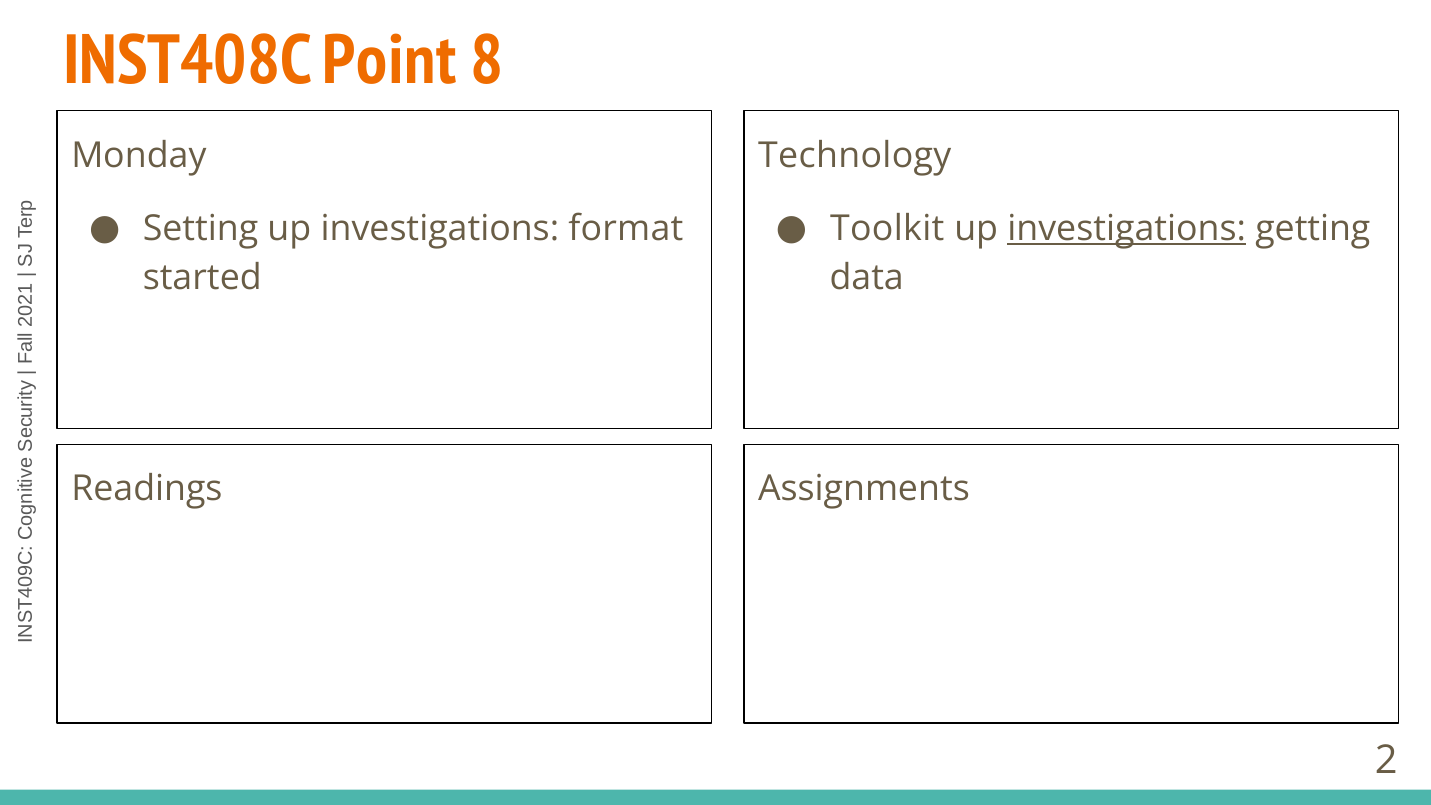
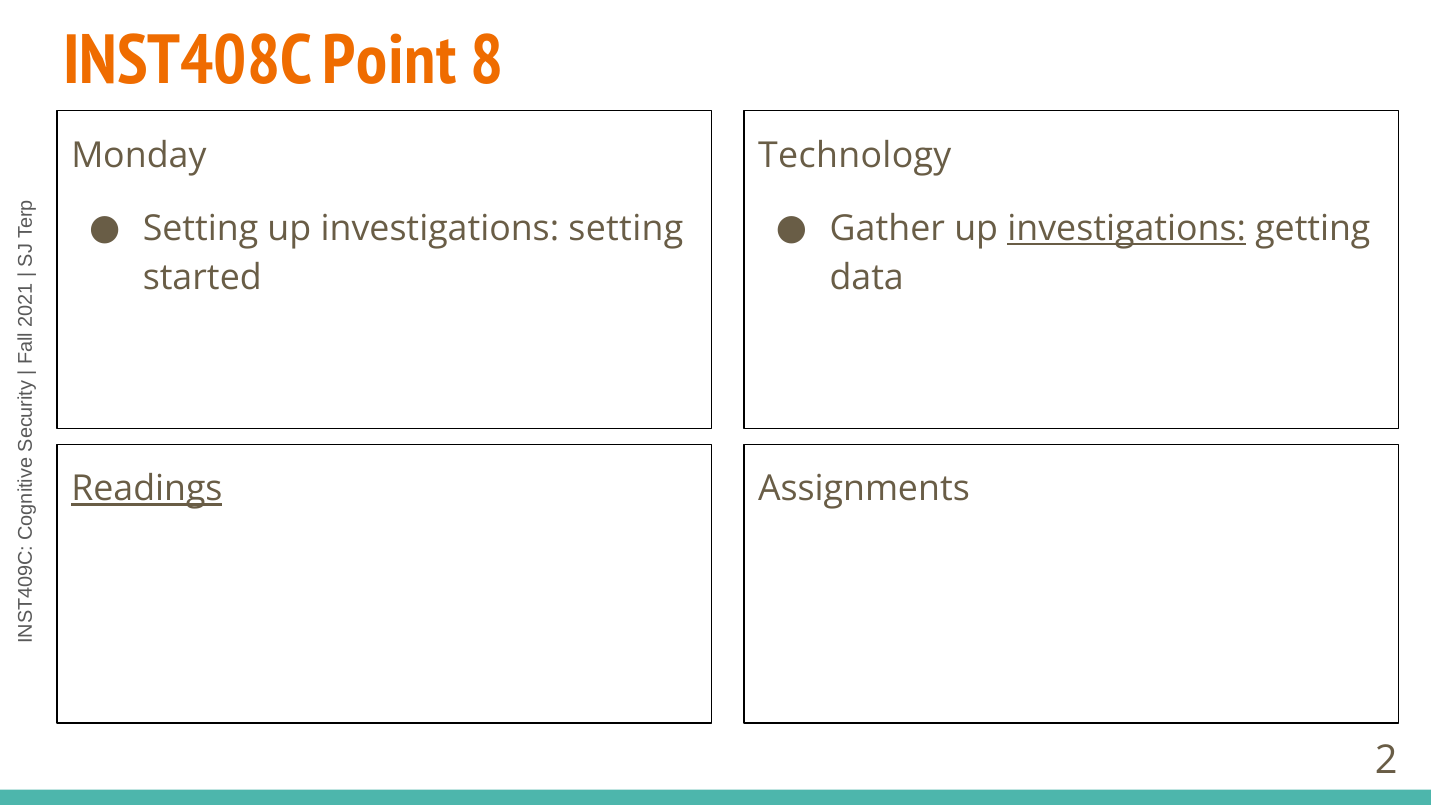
investigations format: format -> setting (626, 229)
Toolkit: Toolkit -> Gather (887, 229)
Readings underline: none -> present (147, 489)
